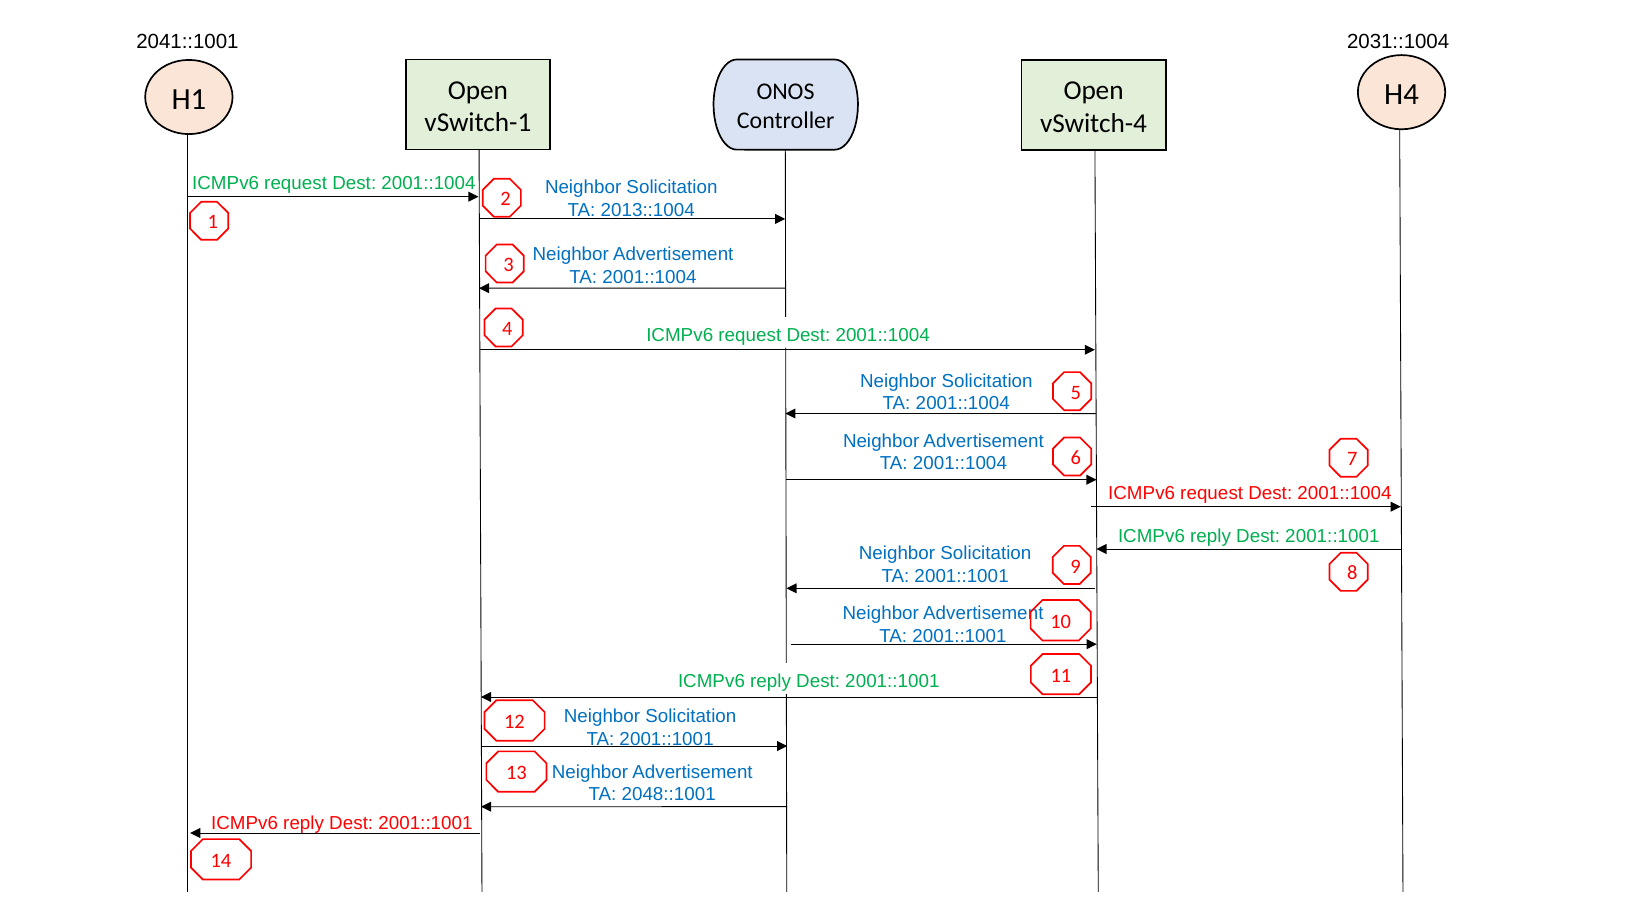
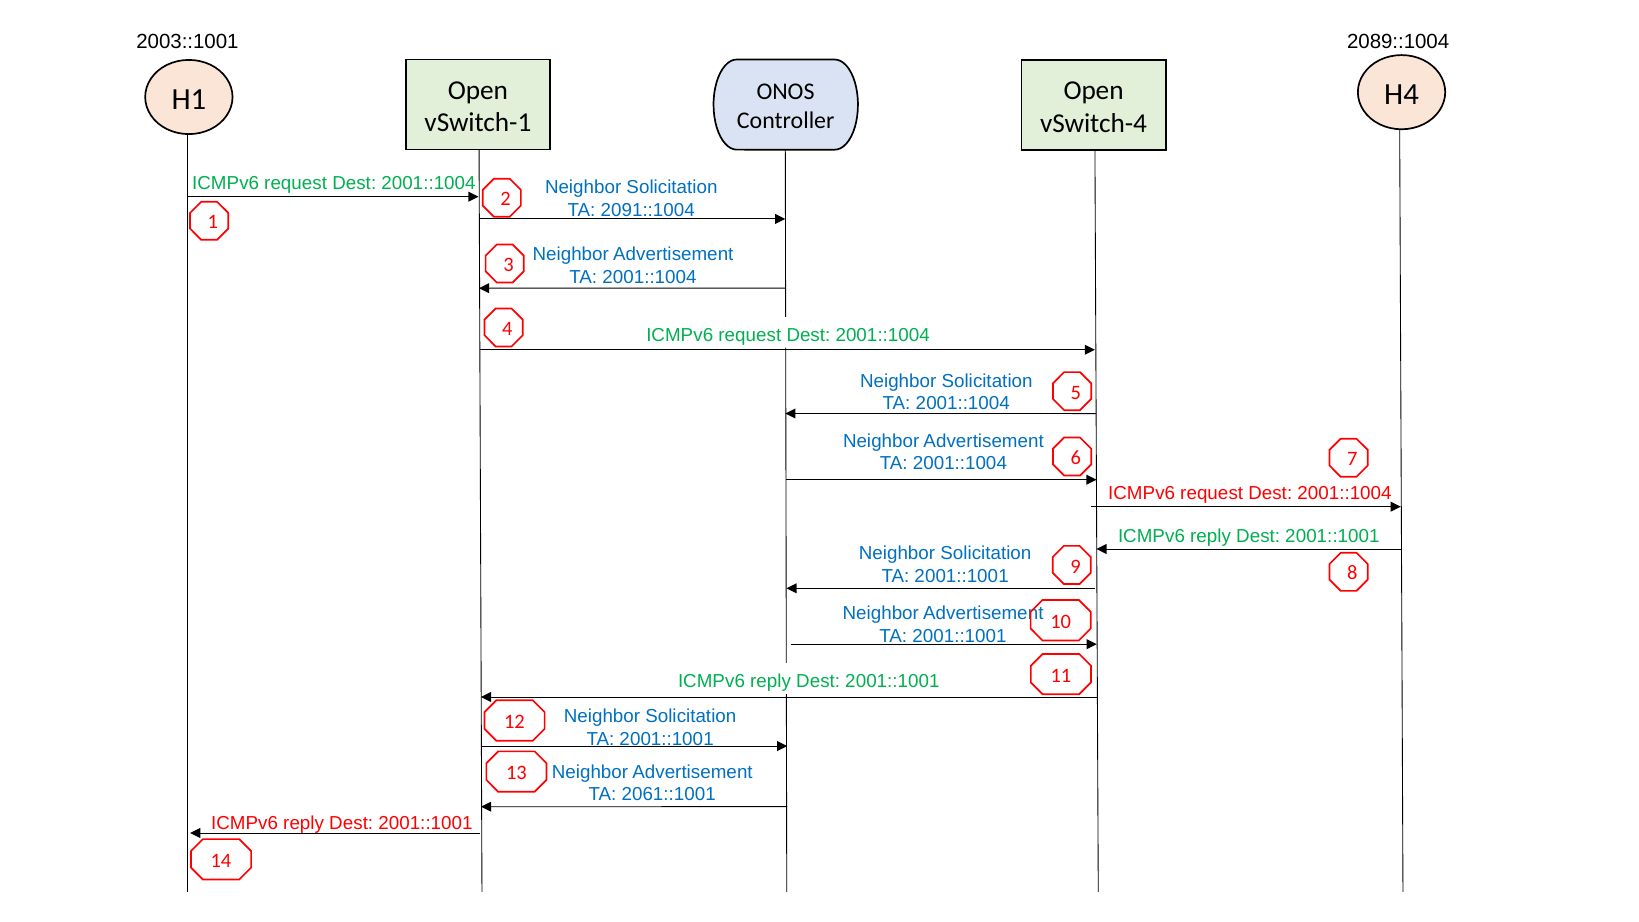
2041::1001: 2041::1001 -> 2003::1001 (187, 42)
2031::1004: 2031::1004 -> 2089::1004 (1398, 42)
2013::1004: 2013::1004 -> 2091::1004 (648, 210)
2048::1001: 2048::1001 -> 2061::1001 (669, 794)
